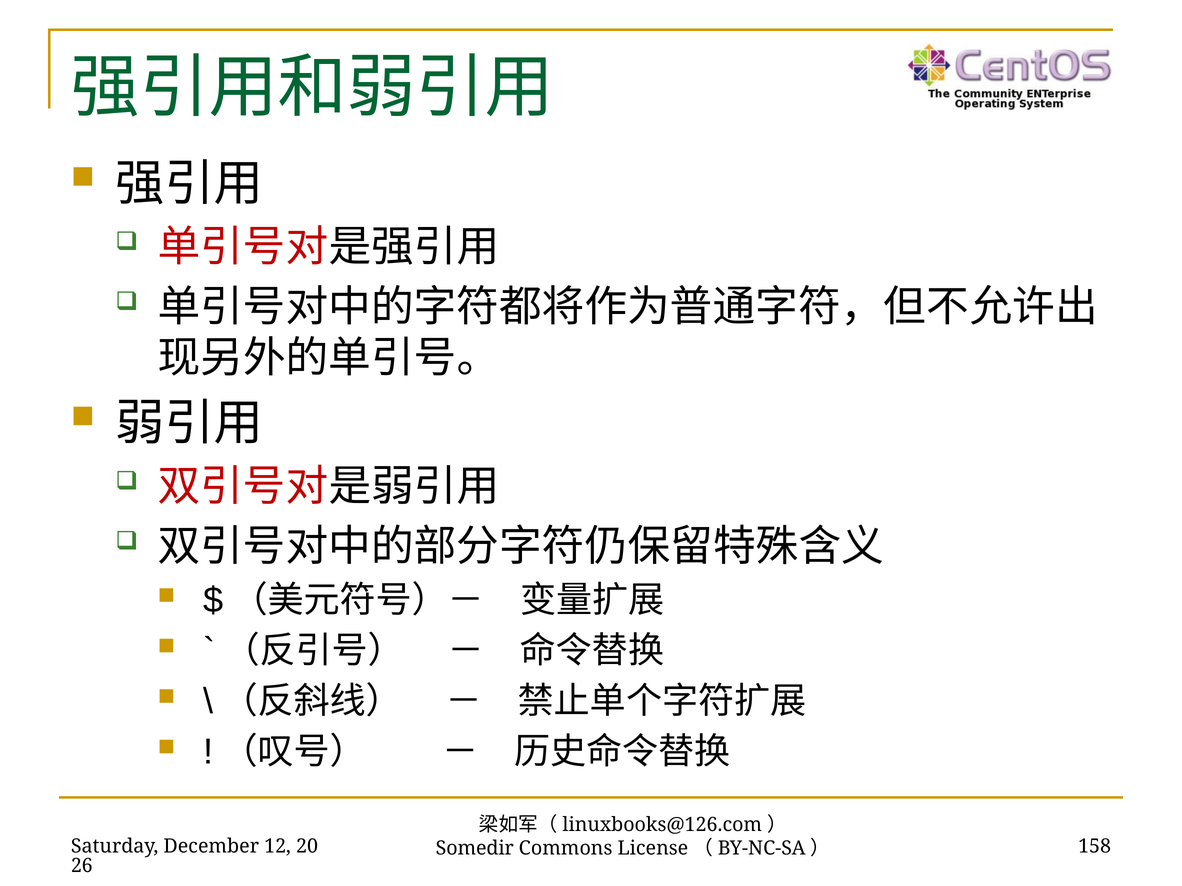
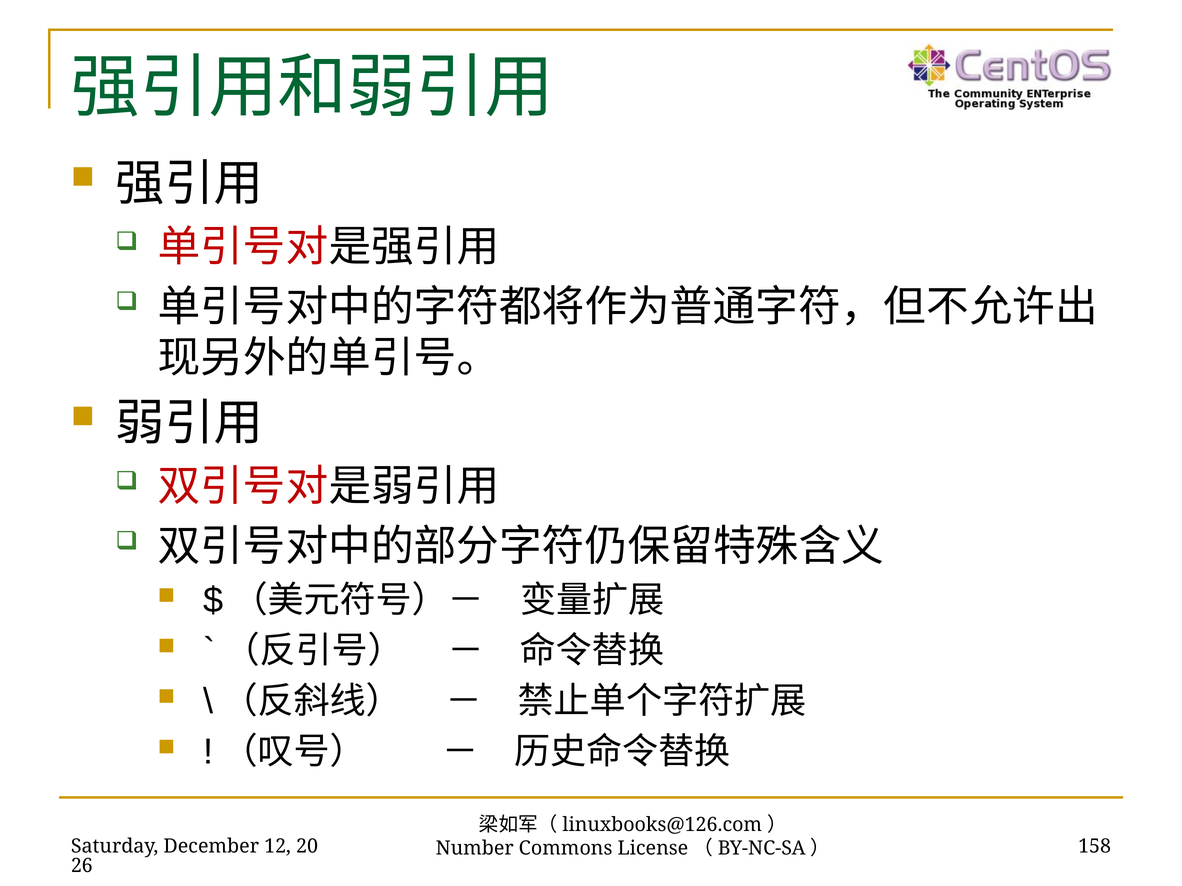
Somedir: Somedir -> Number (475, 849)
